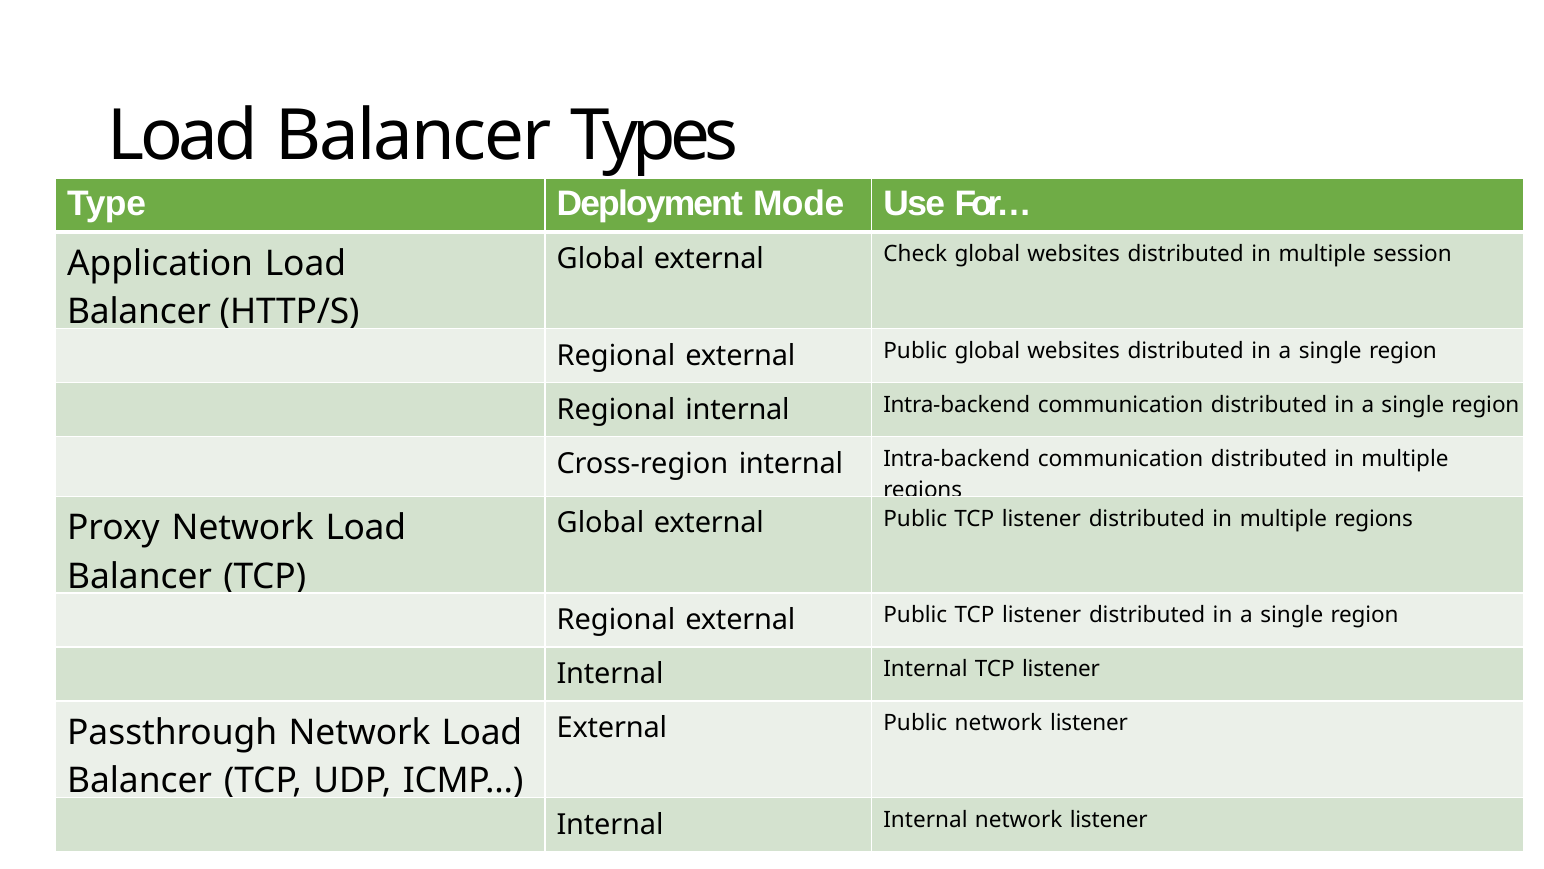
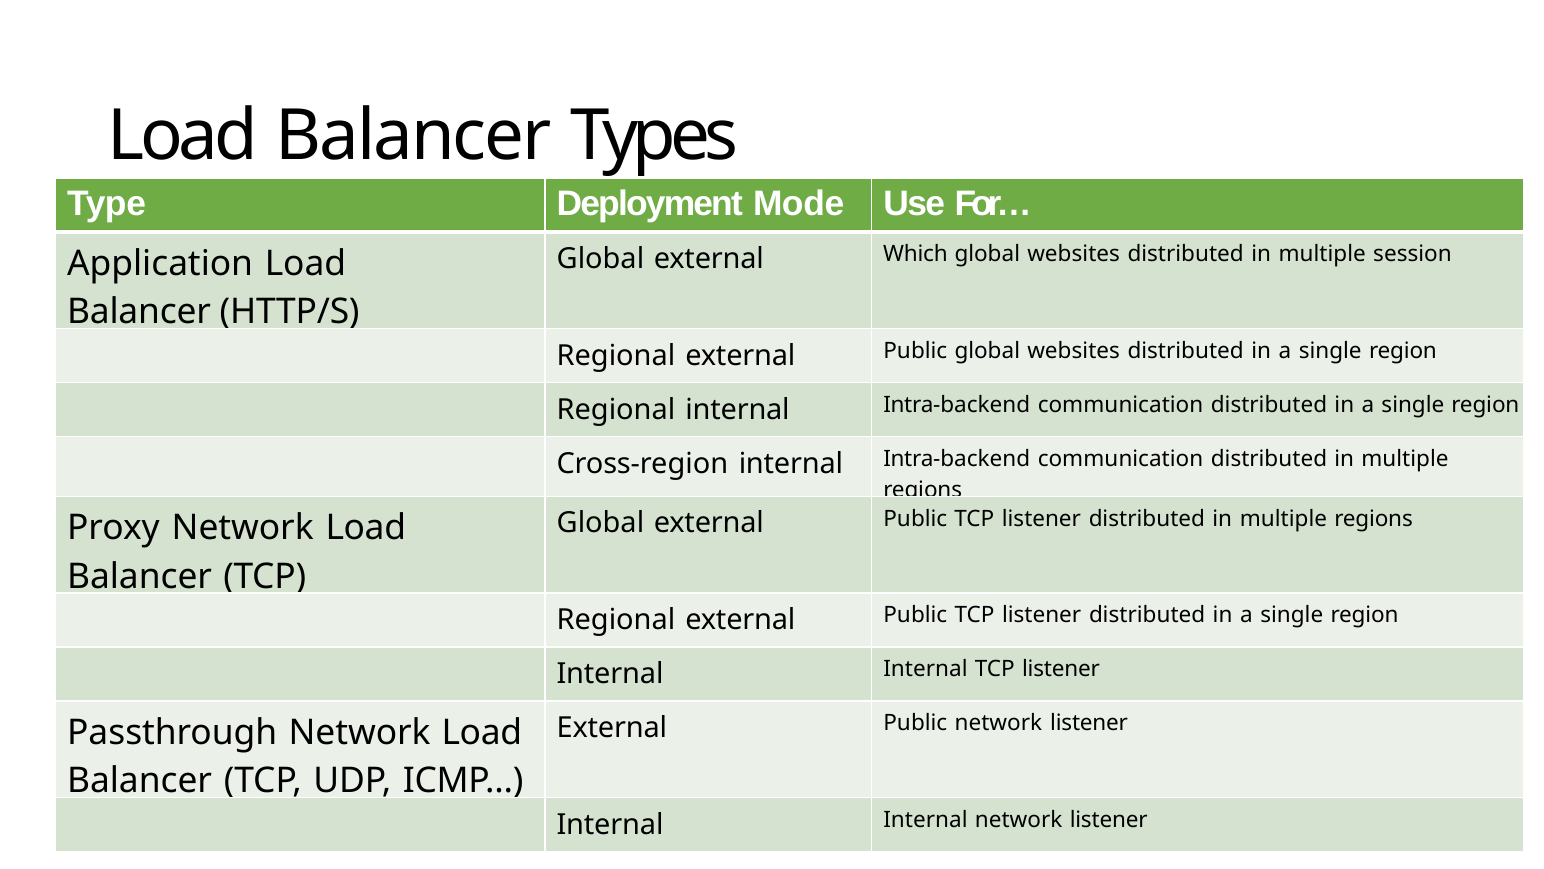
Check: Check -> Which (915, 254)
